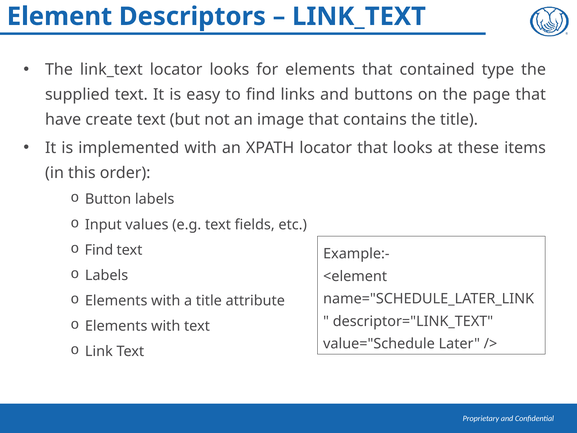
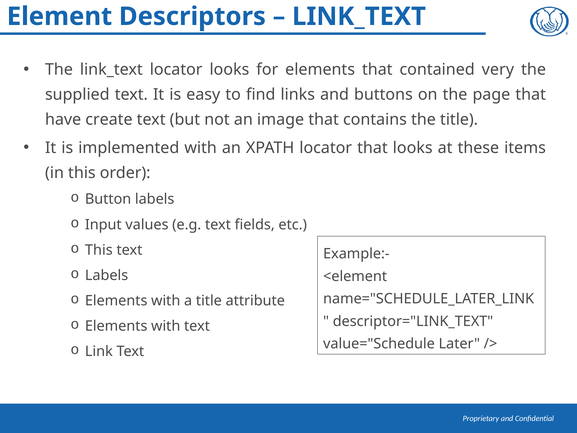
type: type -> very (498, 70)
Find: Find -> This (99, 250)
